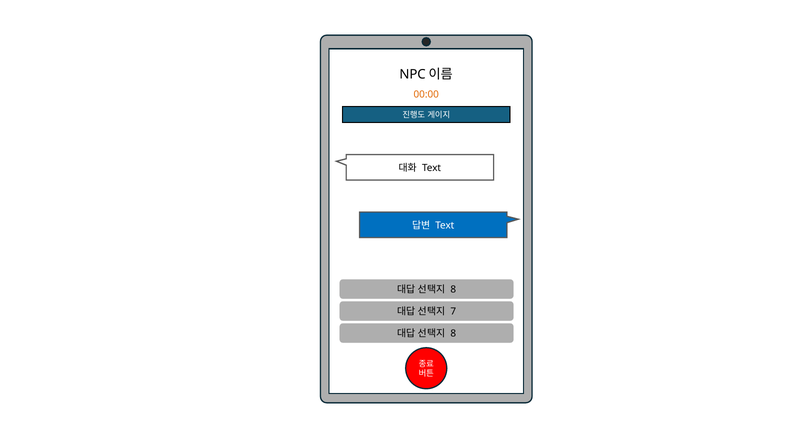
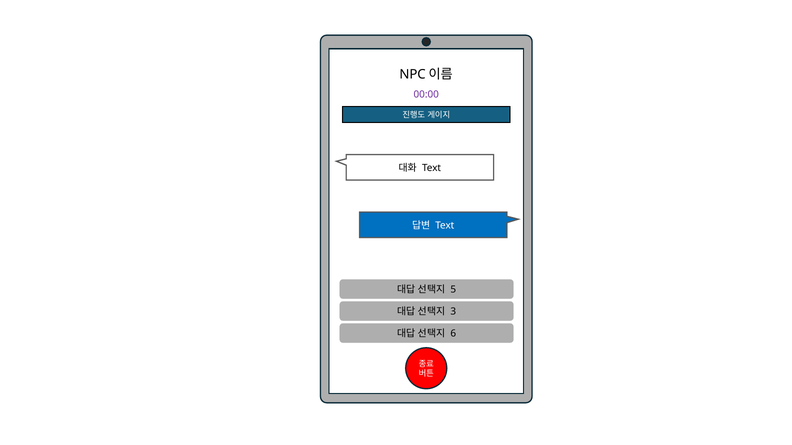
00:00 colour: orange -> purple (426, 95)
8: 8 -> 5 (453, 290)
7: 7 -> 3 (453, 312)
8: 8 -> 6 (453, 334)
